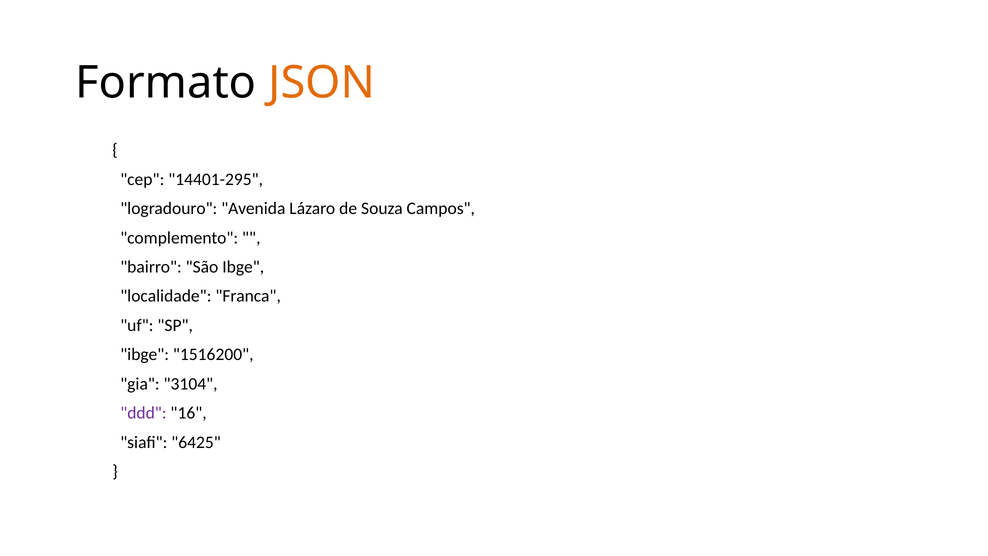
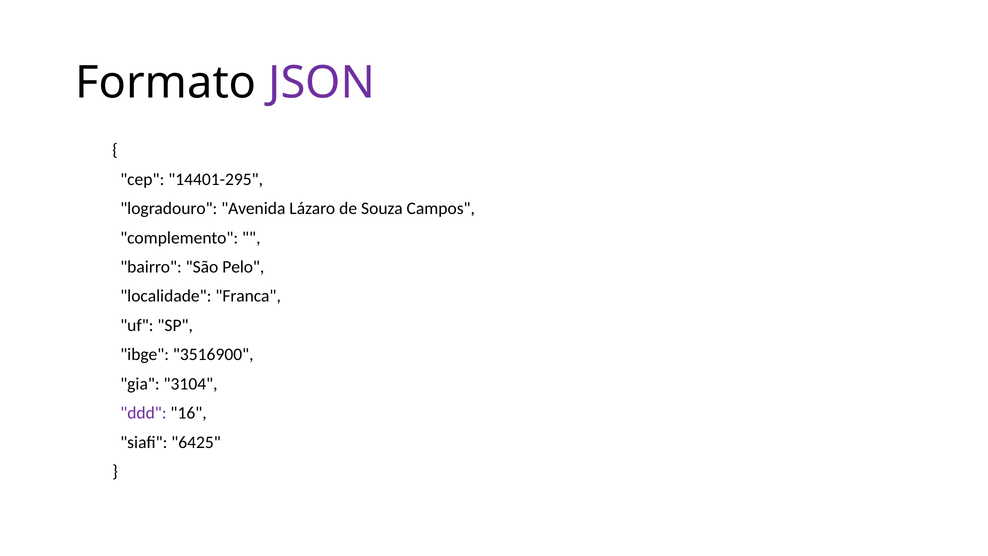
JSON colour: orange -> purple (322, 83)
São Ibge: Ibge -> Pelo (243, 267)
1516200: 1516200 -> 3516900 (213, 354)
